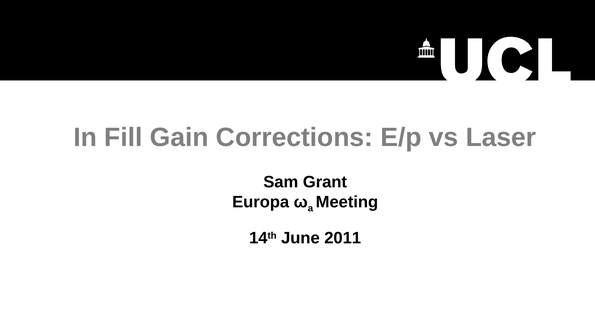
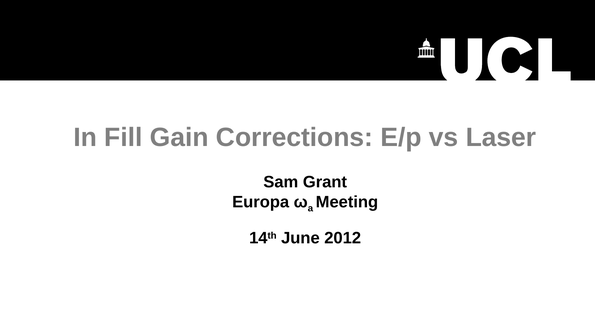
2011: 2011 -> 2012 (343, 238)
